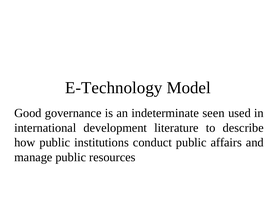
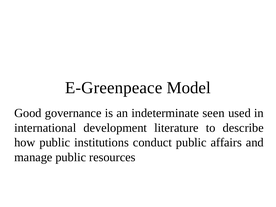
E-Technology: E-Technology -> E-Greenpeace (114, 88)
